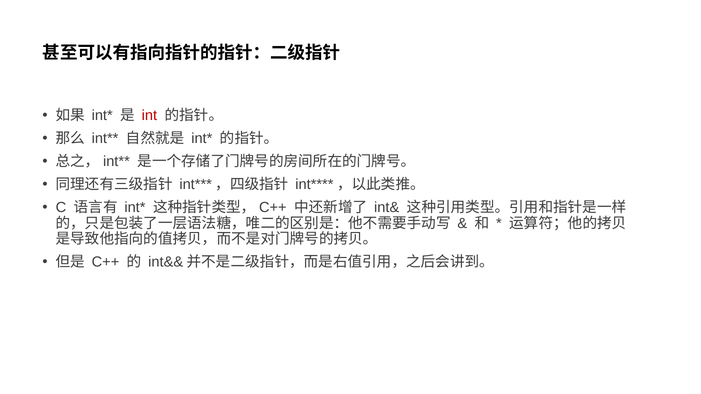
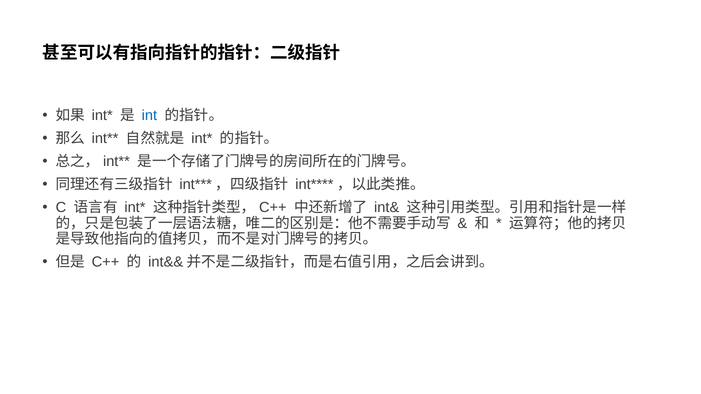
int colour: red -> blue (149, 115)
